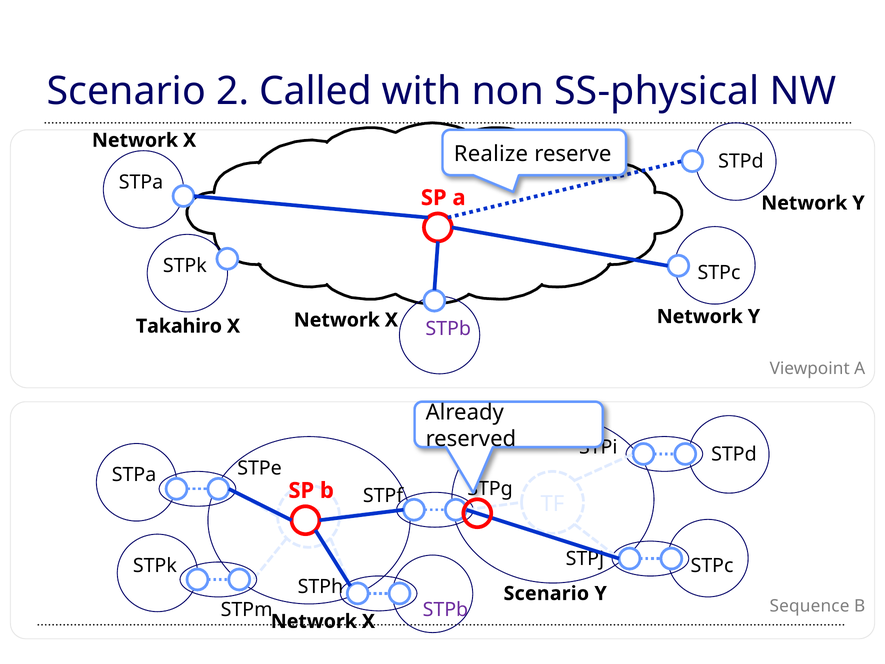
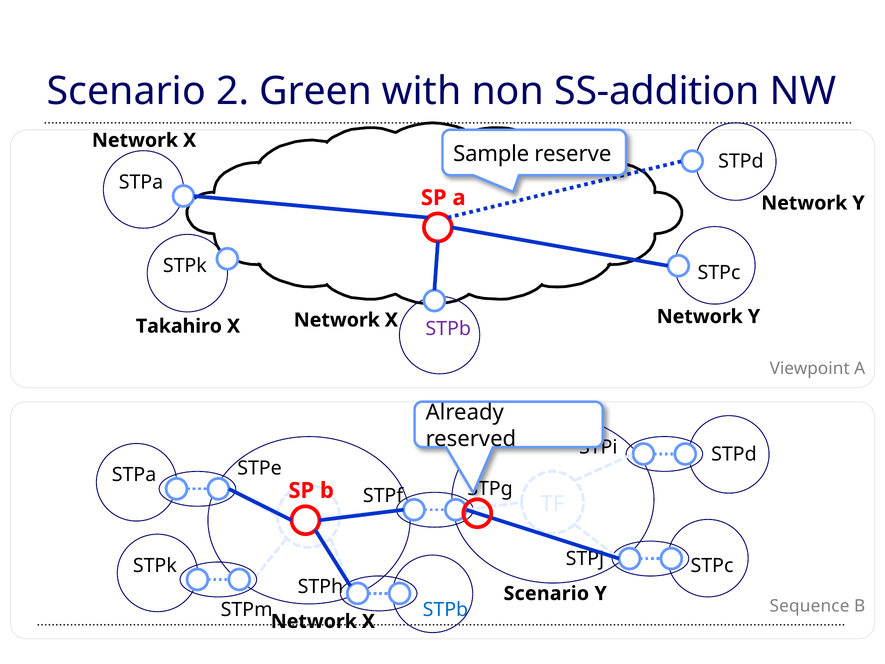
Called: Called -> Green (316, 91)
SS-physical: SS-physical -> SS-addition (657, 91)
Realize: Realize -> Sample (491, 154)
STPb colour: purple -> blue (445, 609)
